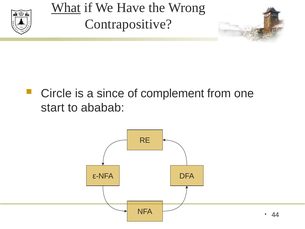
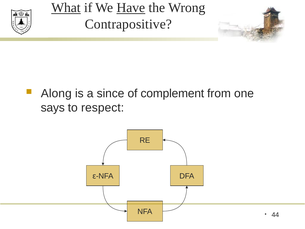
Have underline: none -> present (131, 8)
Circle: Circle -> Along (56, 93)
start: start -> says (53, 108)
ababab: ababab -> respect (103, 108)
